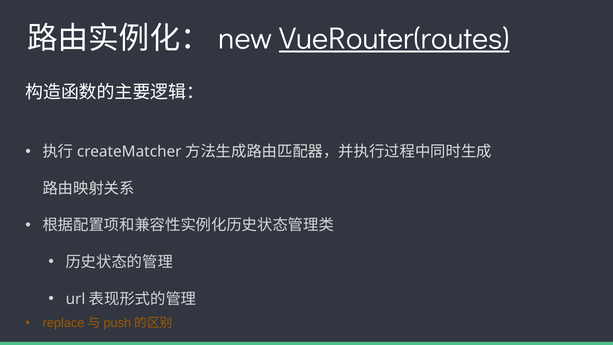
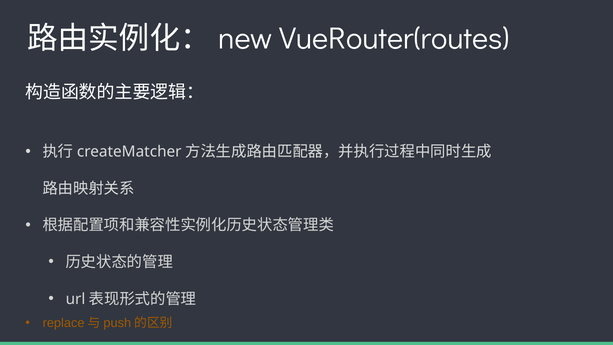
VueRouter(routes underline: present -> none (394, 38)
